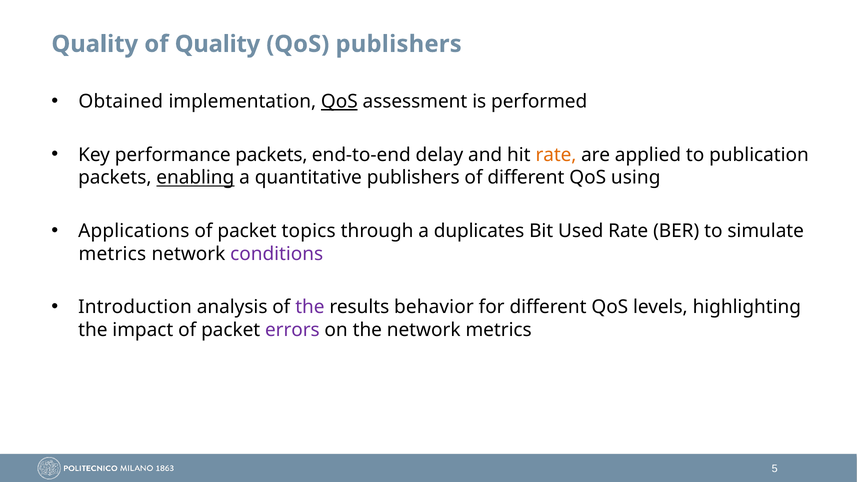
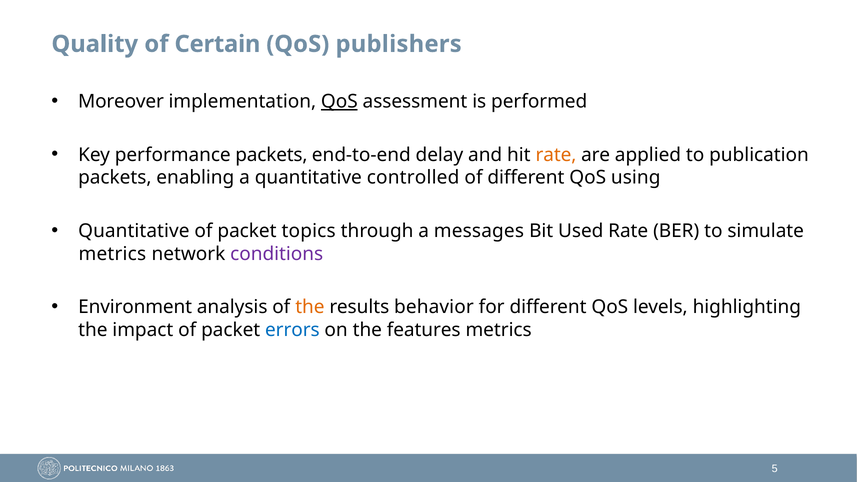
of Quality: Quality -> Certain (217, 44)
Obtained: Obtained -> Moreover (121, 102)
enabling underline: present -> none (195, 178)
quantitative publishers: publishers -> controlled (413, 178)
Applications: Applications -> Quantitative (134, 231)
duplicates: duplicates -> messages (479, 231)
Introduction: Introduction -> Environment (135, 307)
the colour: purple -> orange (310, 307)
errors colour: purple -> blue (292, 330)
the network: network -> features (424, 330)
